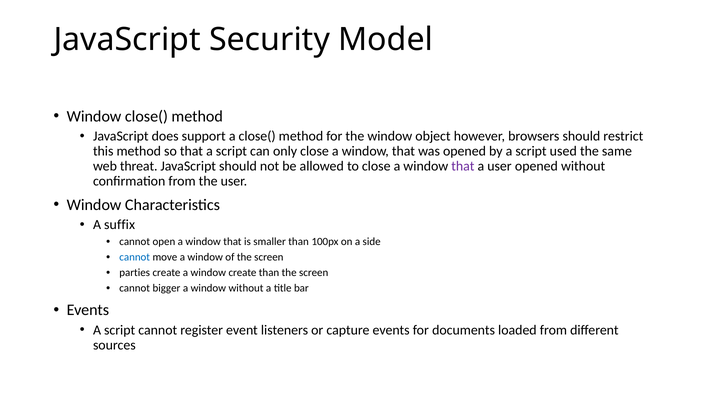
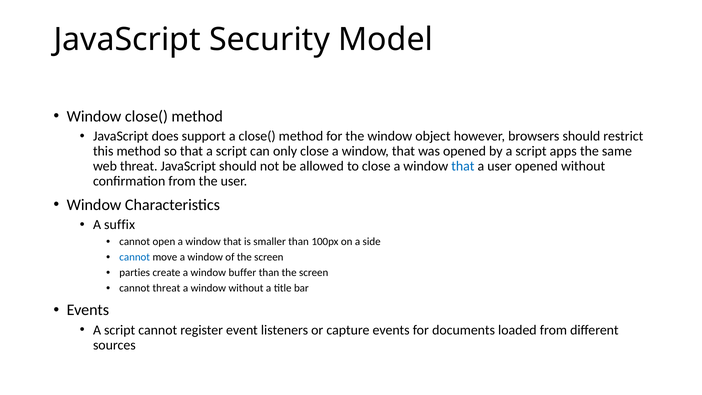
used: used -> apps (563, 151)
that colour: purple -> blue (463, 166)
window create: create -> buffer (242, 273)
cannot bigger: bigger -> threat (166, 288)
